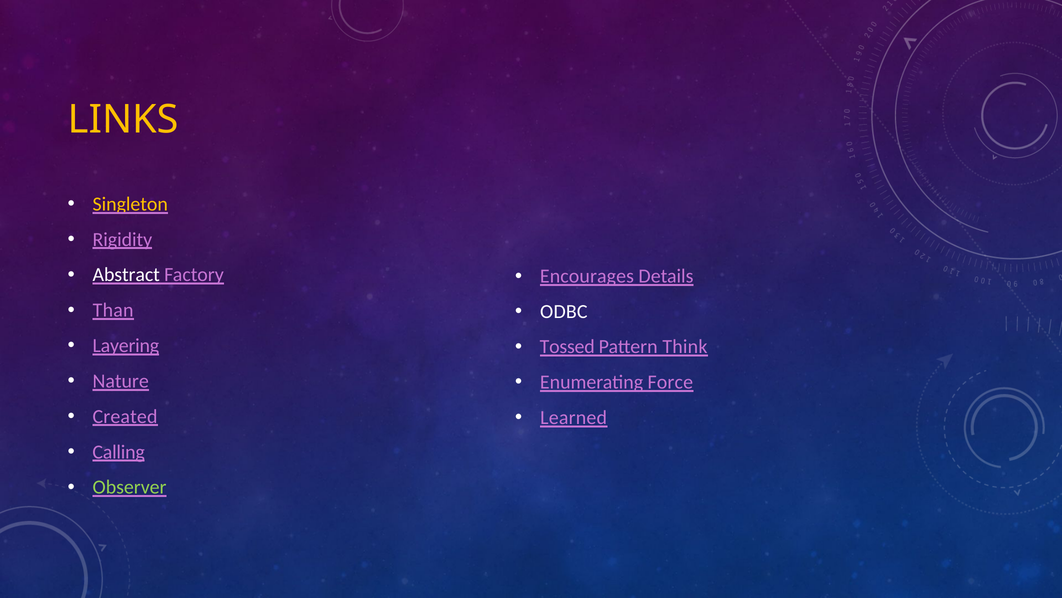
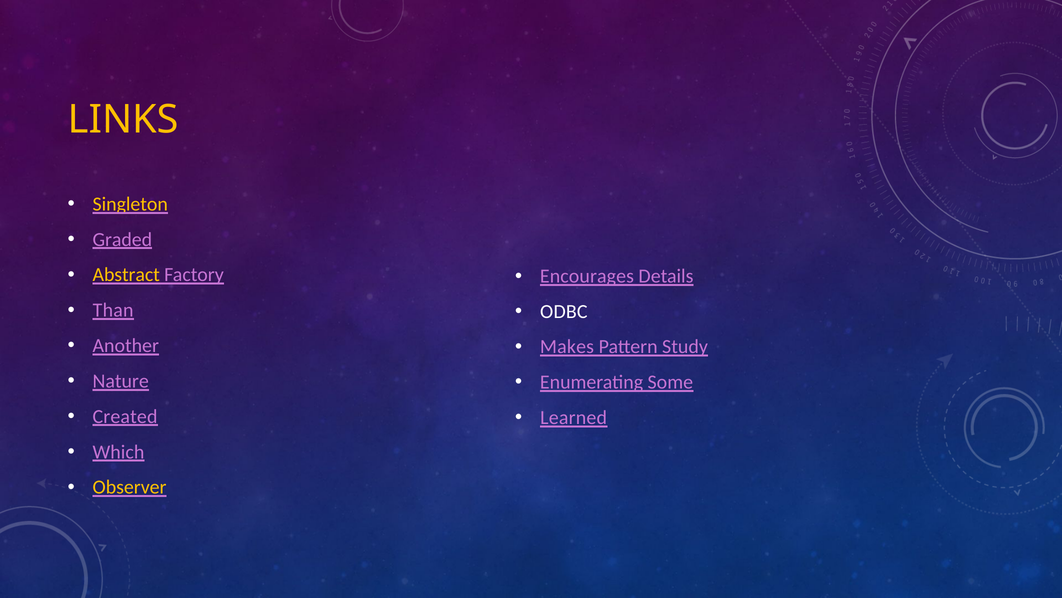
Rigidity: Rigidity -> Graded (122, 239)
Abstract colour: white -> yellow (126, 275)
Layering: Layering -> Another (126, 345)
Tossed: Tossed -> Makes (567, 346)
Think: Think -> Study (685, 346)
Force: Force -> Some (670, 382)
Calling: Calling -> Which (118, 451)
Observer colour: light green -> yellow (130, 487)
